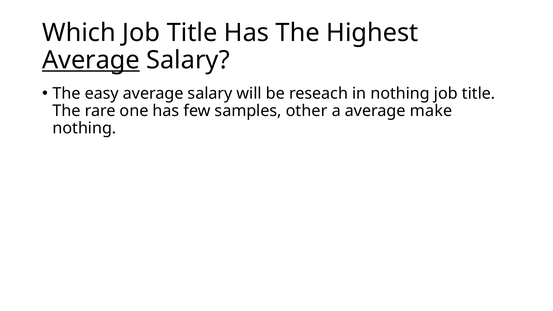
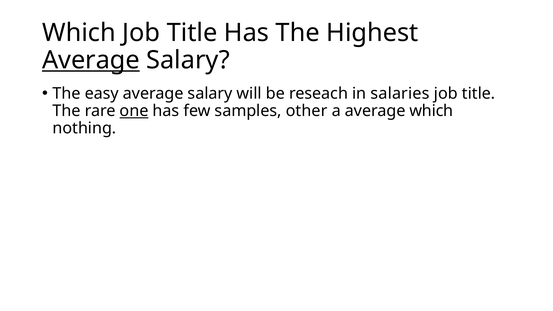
in nothing: nothing -> salaries (400, 93)
one underline: none -> present (134, 111)
average make: make -> which (431, 111)
